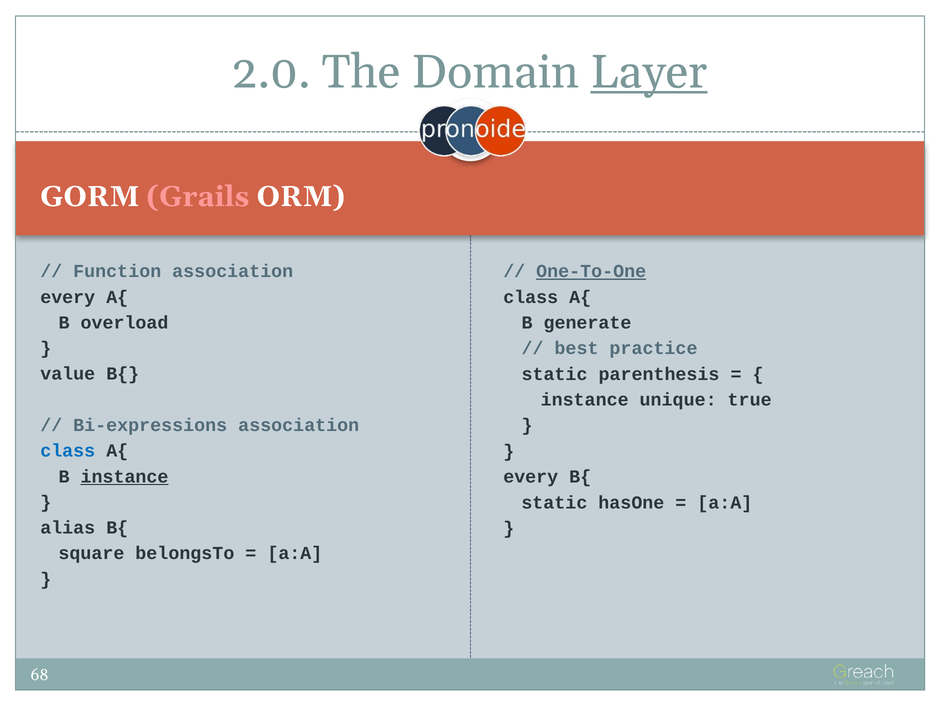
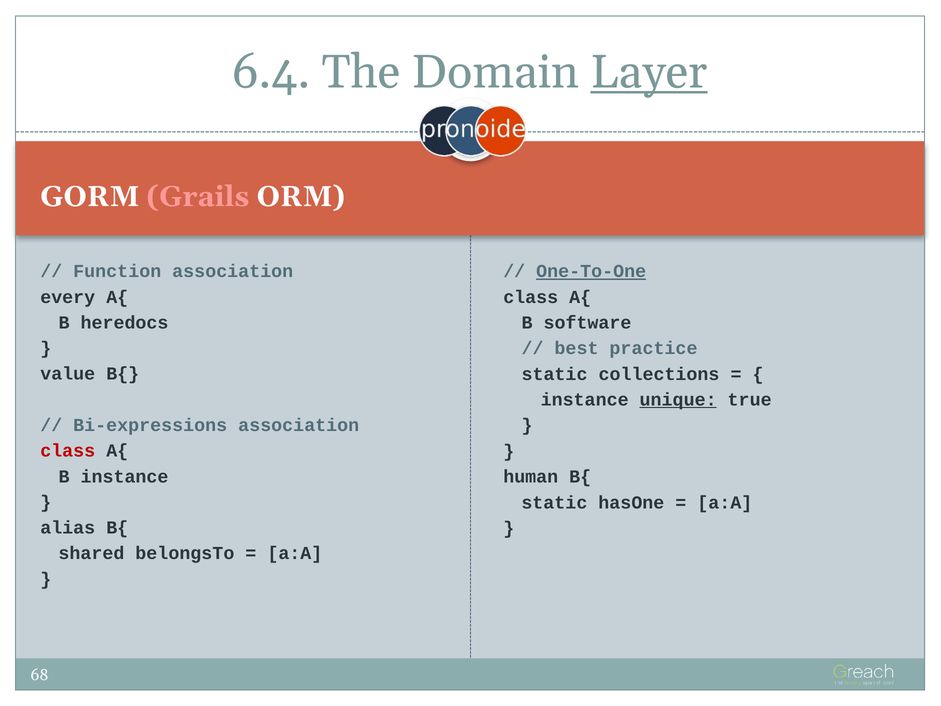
2.0: 2.0 -> 6.4 (271, 72)
overload: overload -> heredocs (124, 322)
generate: generate -> software (587, 323)
parenthesis: parenthesis -> collections (659, 374)
unique underline: none -> present (678, 400)
class colour: blue -> red (68, 451)
instance underline: present -> none (124, 476)
every: every -> human (531, 477)
square: square -> shared (91, 553)
